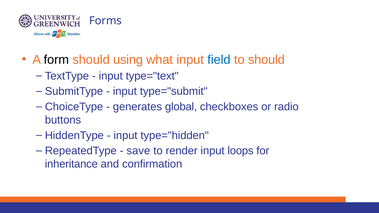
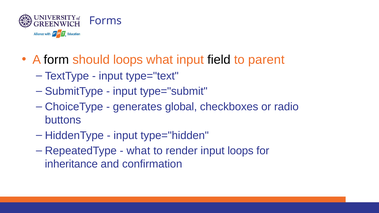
should using: using -> loops (128, 60)
field colour: blue -> black (219, 60)
to should: should -> parent (266, 60)
save: save -> what (138, 151)
